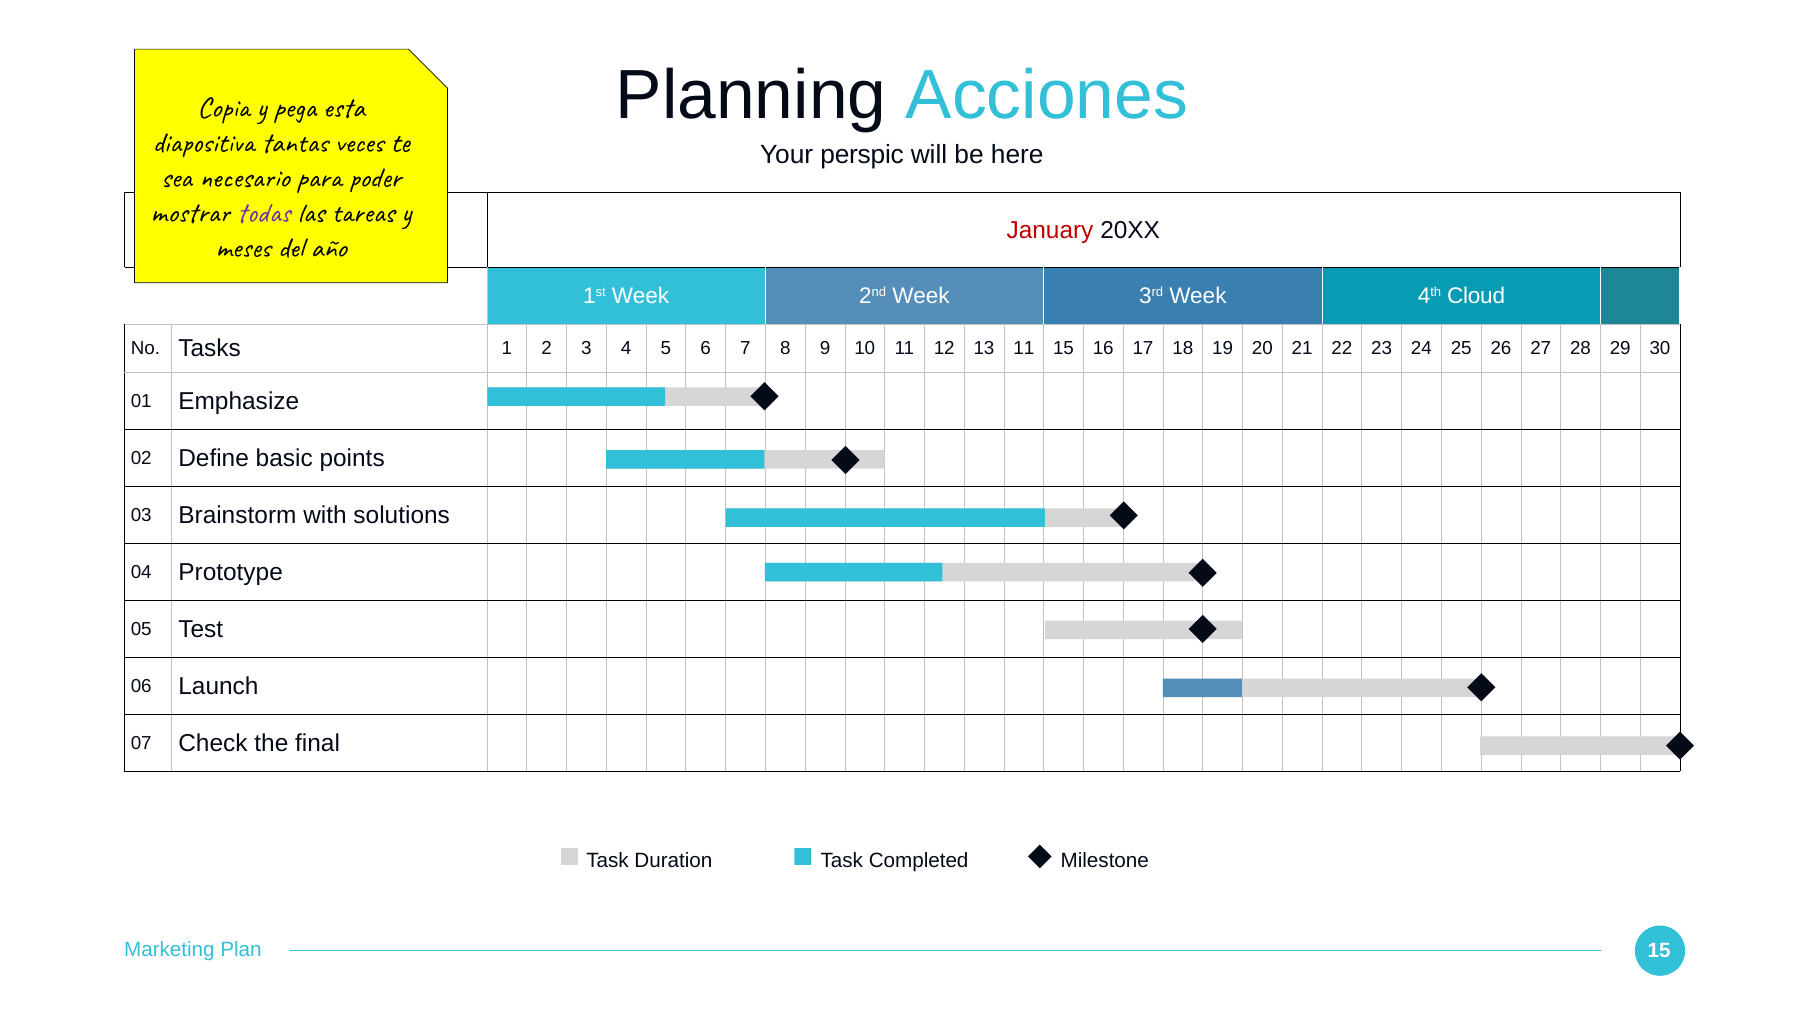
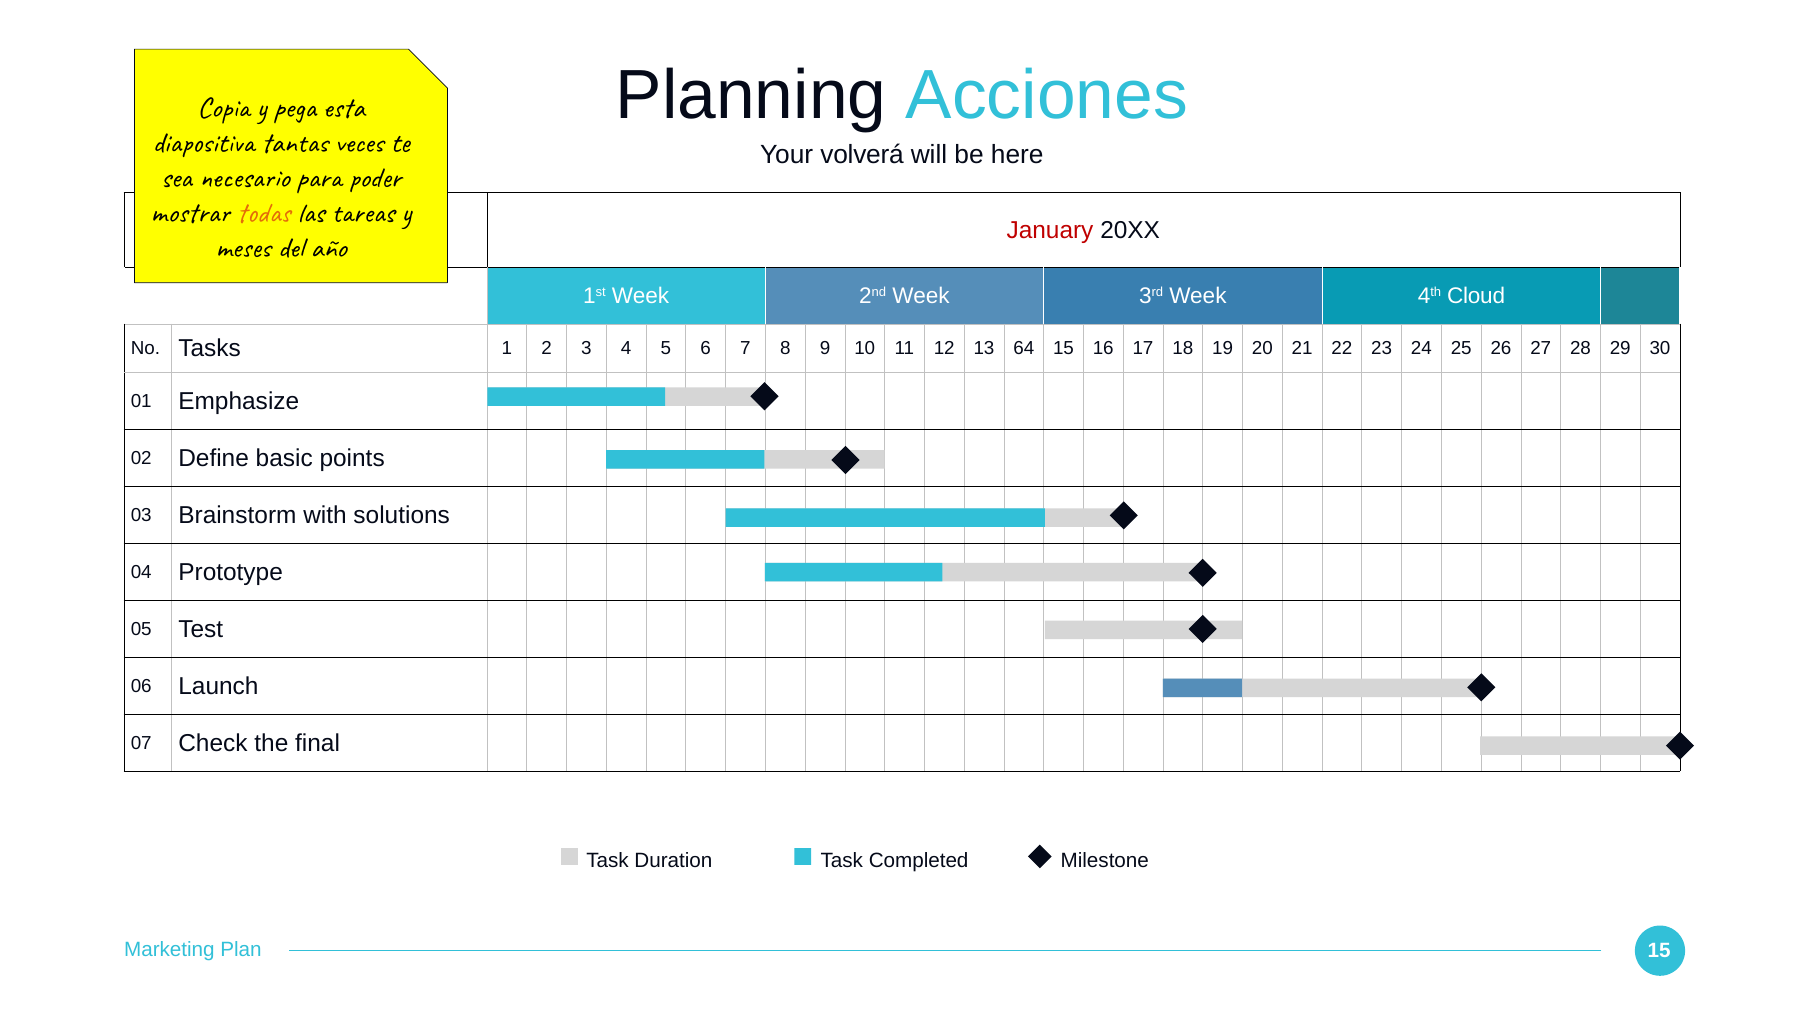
perspic: perspic -> volverá (862, 155)
todas colour: purple -> orange (264, 213)
13 11: 11 -> 64 (1024, 348)
